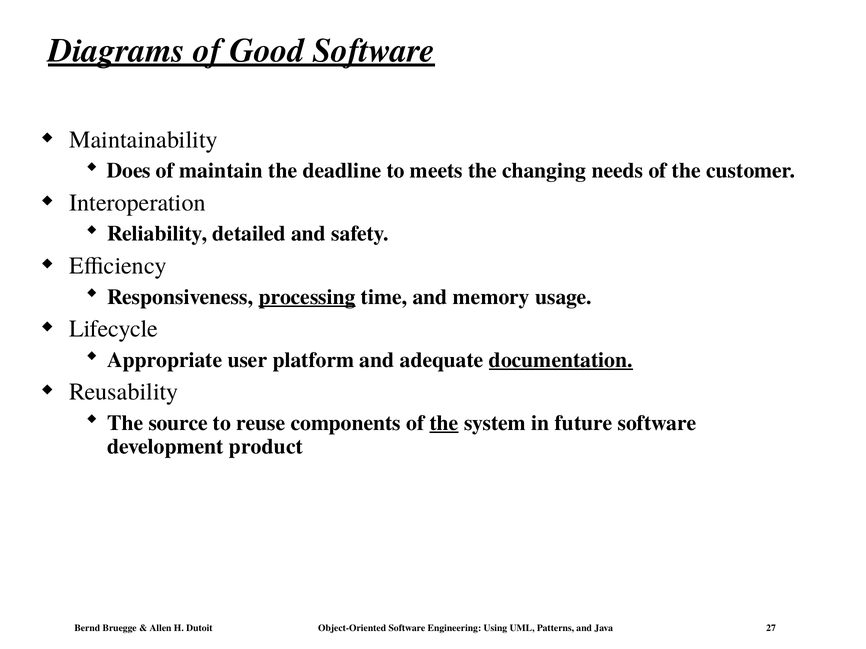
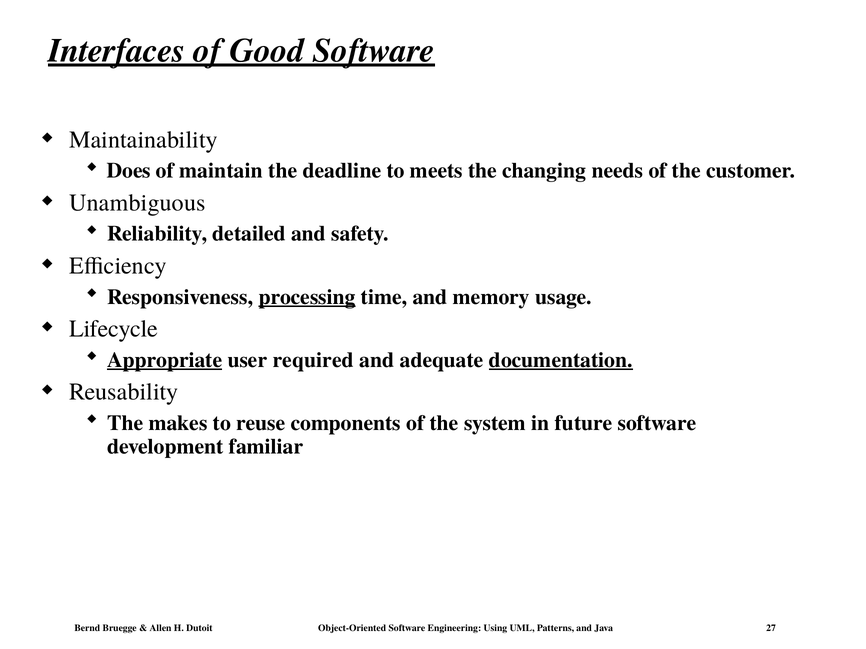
Diagrams: Diagrams -> Interfaces (117, 51)
Interoperation: Interoperation -> Unambiguous (137, 203)
Appropriate underline: none -> present (165, 360)
platform: platform -> required (313, 360)
source: source -> makes (178, 423)
the underline: present -> none (444, 423)
product: product -> familiar (266, 447)
